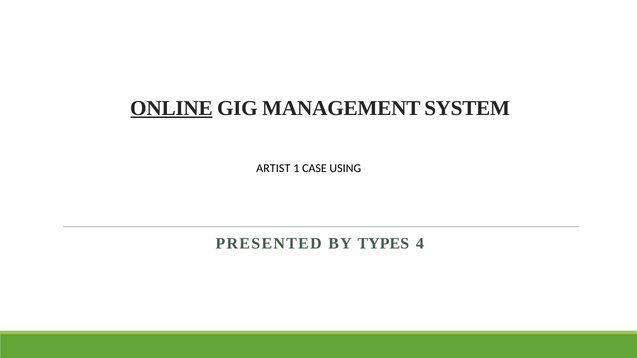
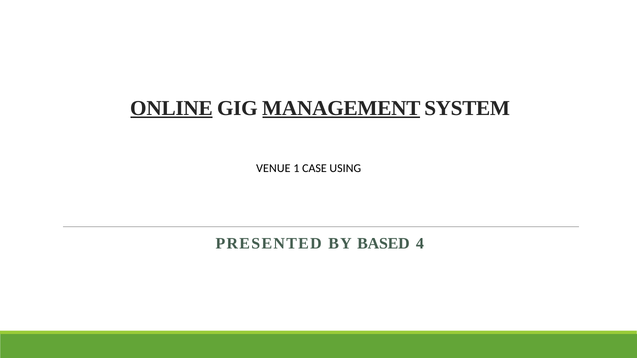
MANAGEMENT underline: none -> present (341, 108)
ARTIST: ARTIST -> VENUE (273, 168)
TYPES: TYPES -> BASED (383, 244)
